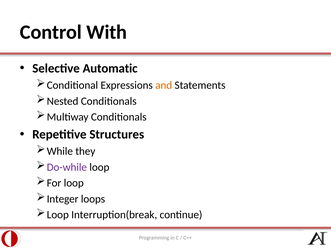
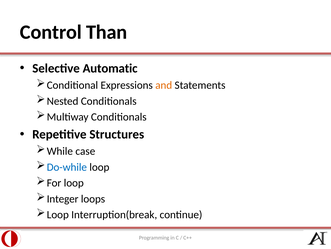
With: With -> Than (107, 32)
they: they -> case (85, 151)
Do-while colour: purple -> blue (67, 167)
